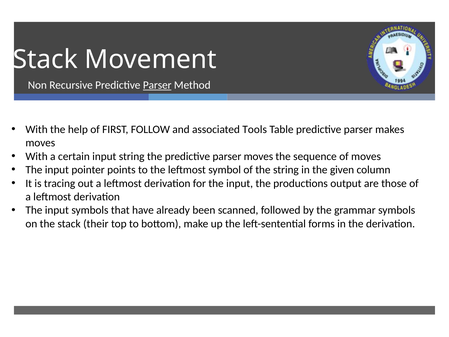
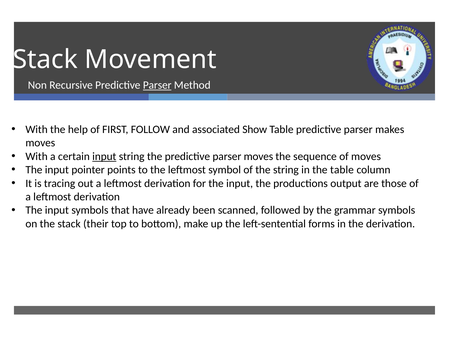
Tools: Tools -> Show (255, 129)
input underline: none -> present (104, 156)
the given: given -> table (342, 170)
